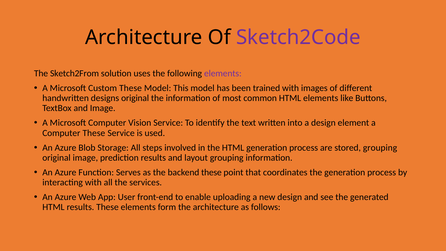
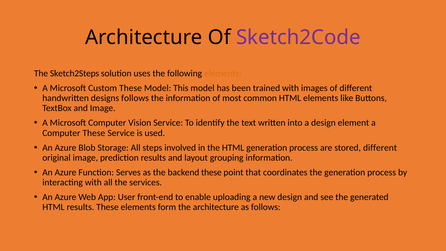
Sketch2From: Sketch2From -> Sketch2Steps (75, 73)
elements colour: purple -> orange (223, 73)
designs original: original -> follows (135, 98)
stored grouping: grouping -> different (380, 148)
